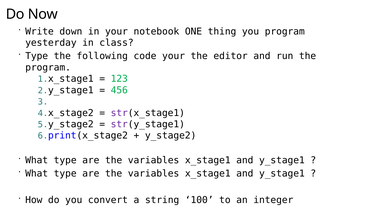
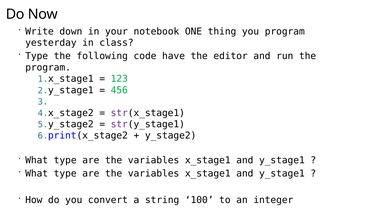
code your: your -> have (174, 56)
